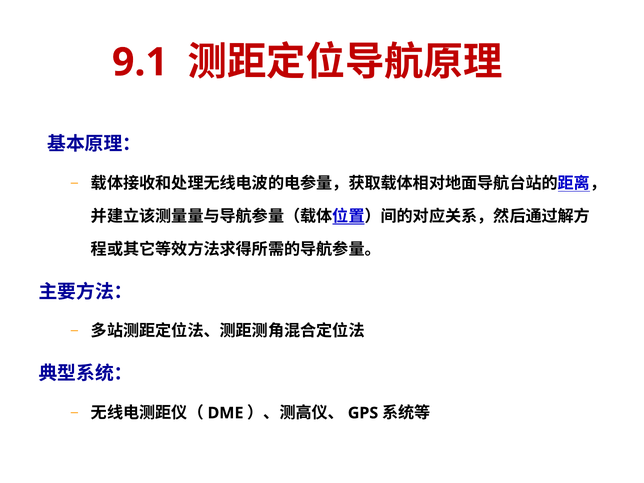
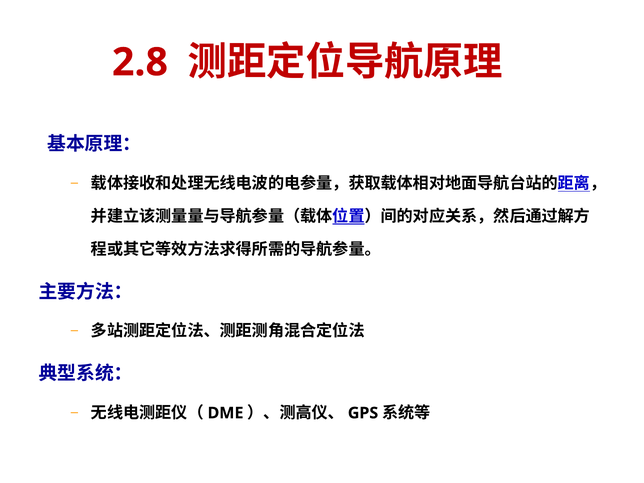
9.1: 9.1 -> 2.8 (140, 62)
